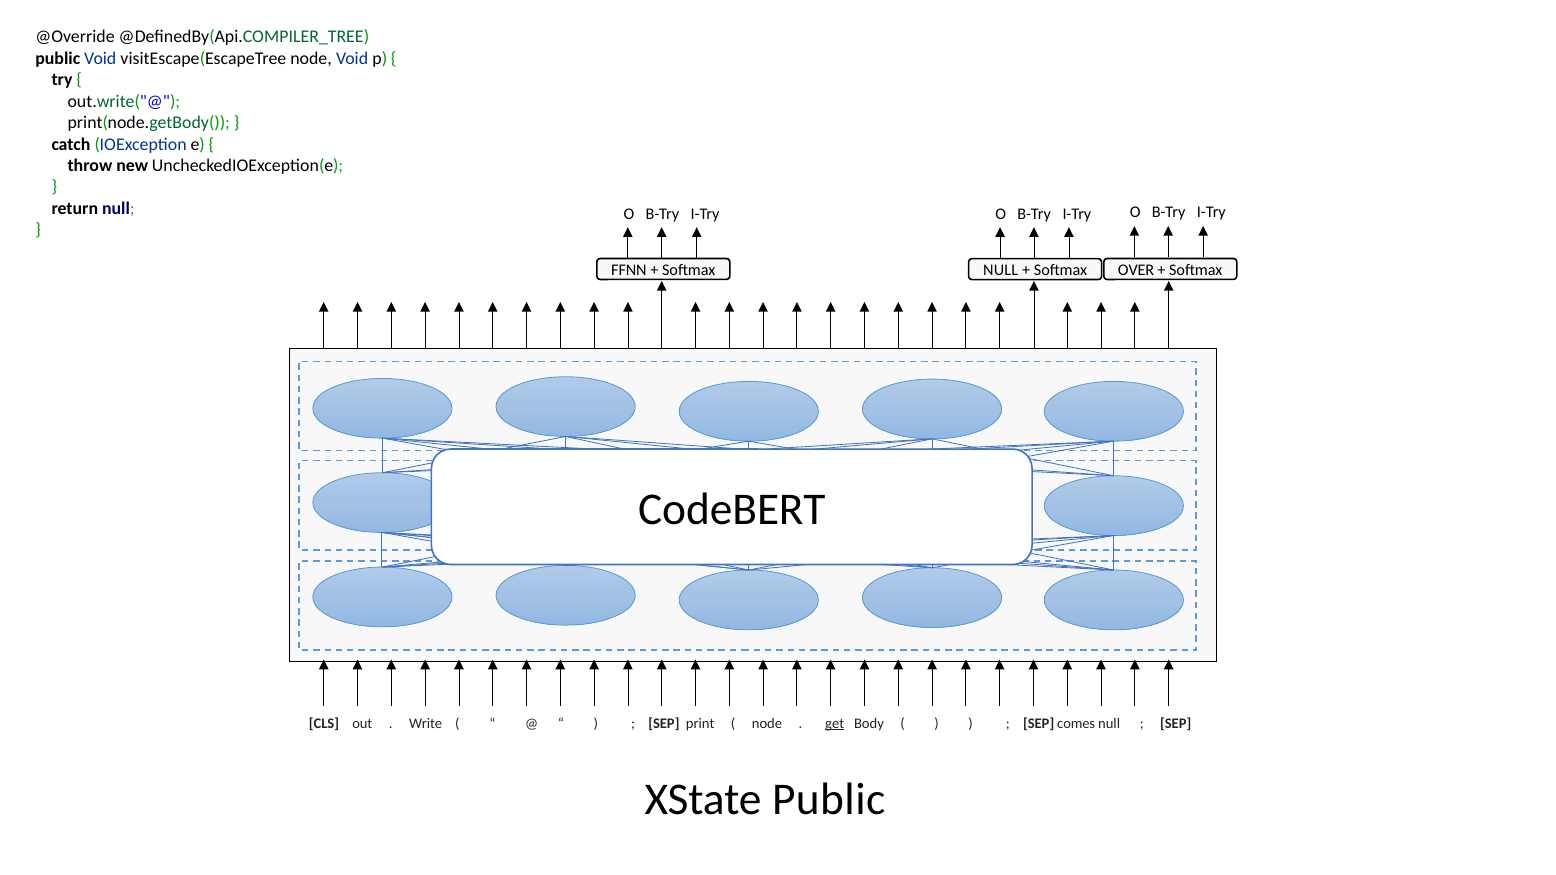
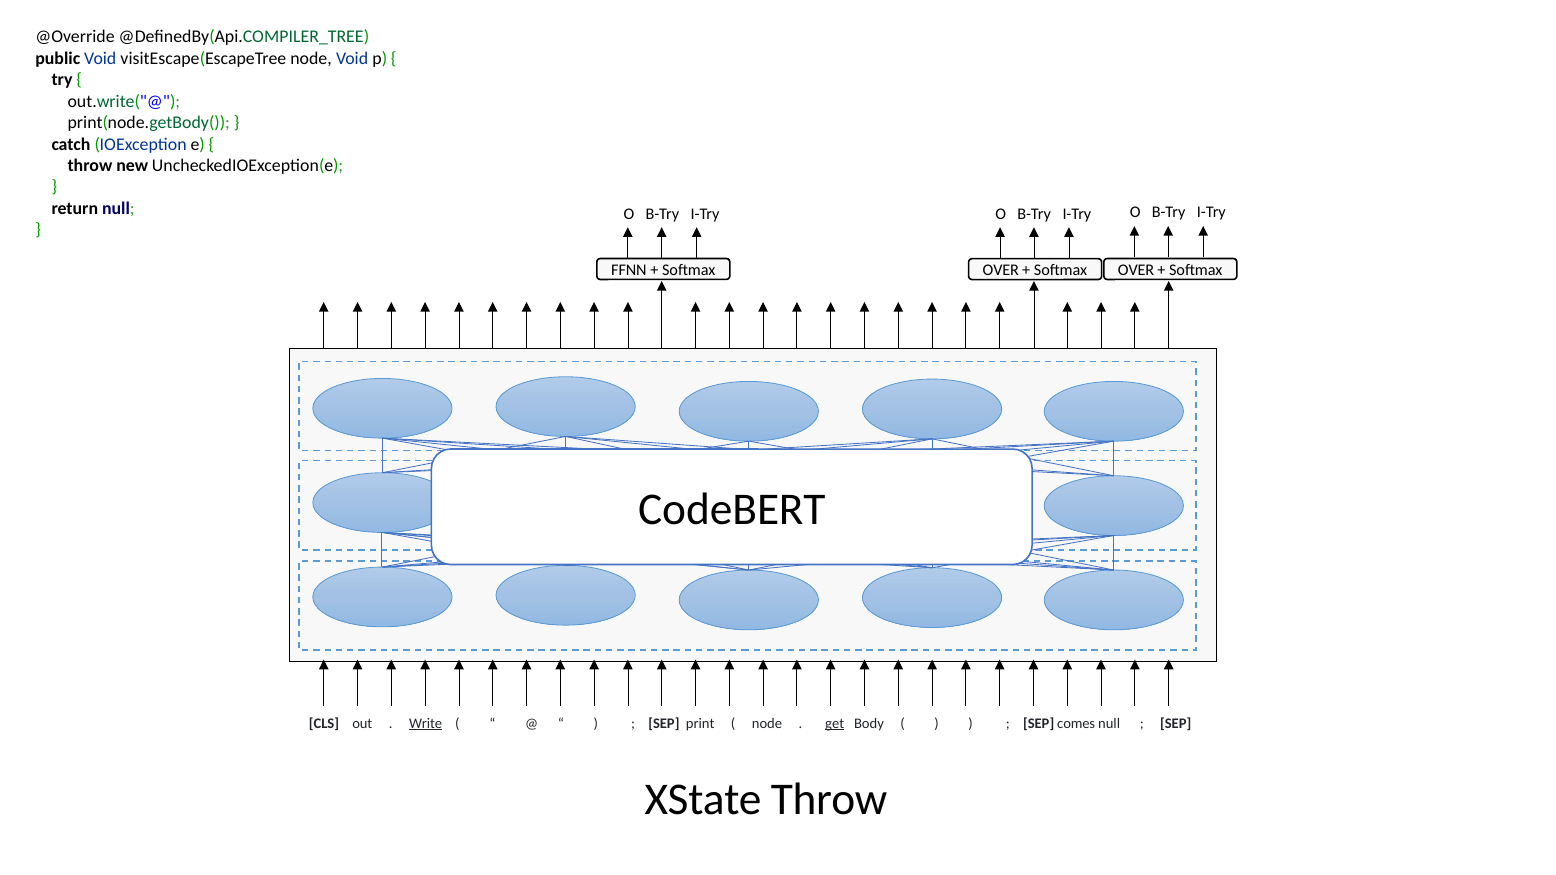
NULL: NULL -> OVER (1001, 270)
Write underline: none -> present (426, 723)
XState Public: Public -> Throw (829, 799)
